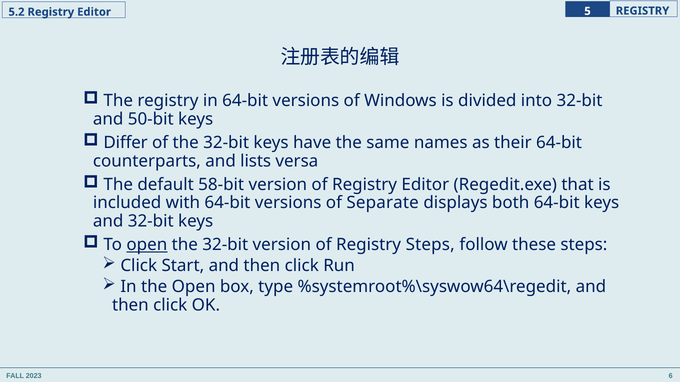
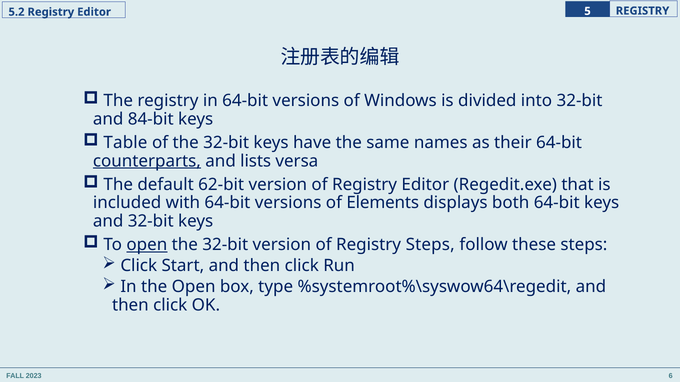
50-bit: 50-bit -> 84-bit (151, 119)
Differ: Differ -> Table (125, 143)
counterparts underline: none -> present (147, 161)
58-bit: 58-bit -> 62-bit (221, 185)
Separate: Separate -> Elements (383, 203)
